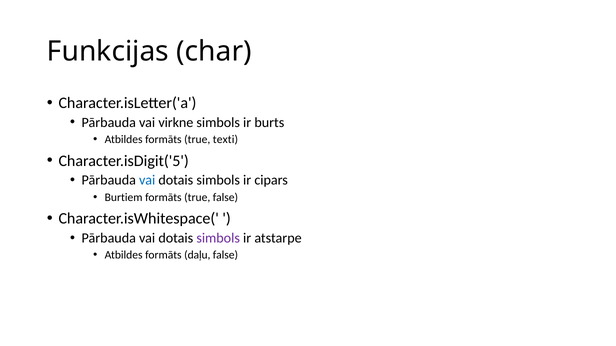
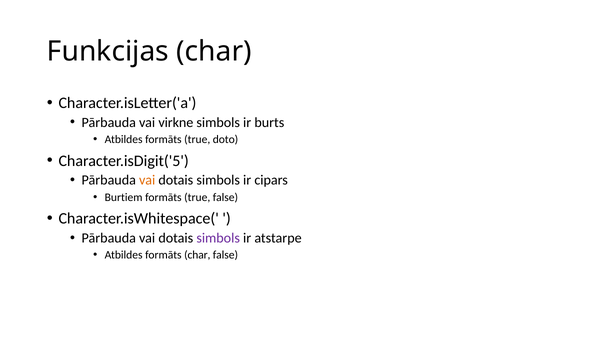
texti: texti -> doto (226, 140)
vai colour: blue -> orange (147, 180)
formāts daļu: daļu -> char (197, 255)
